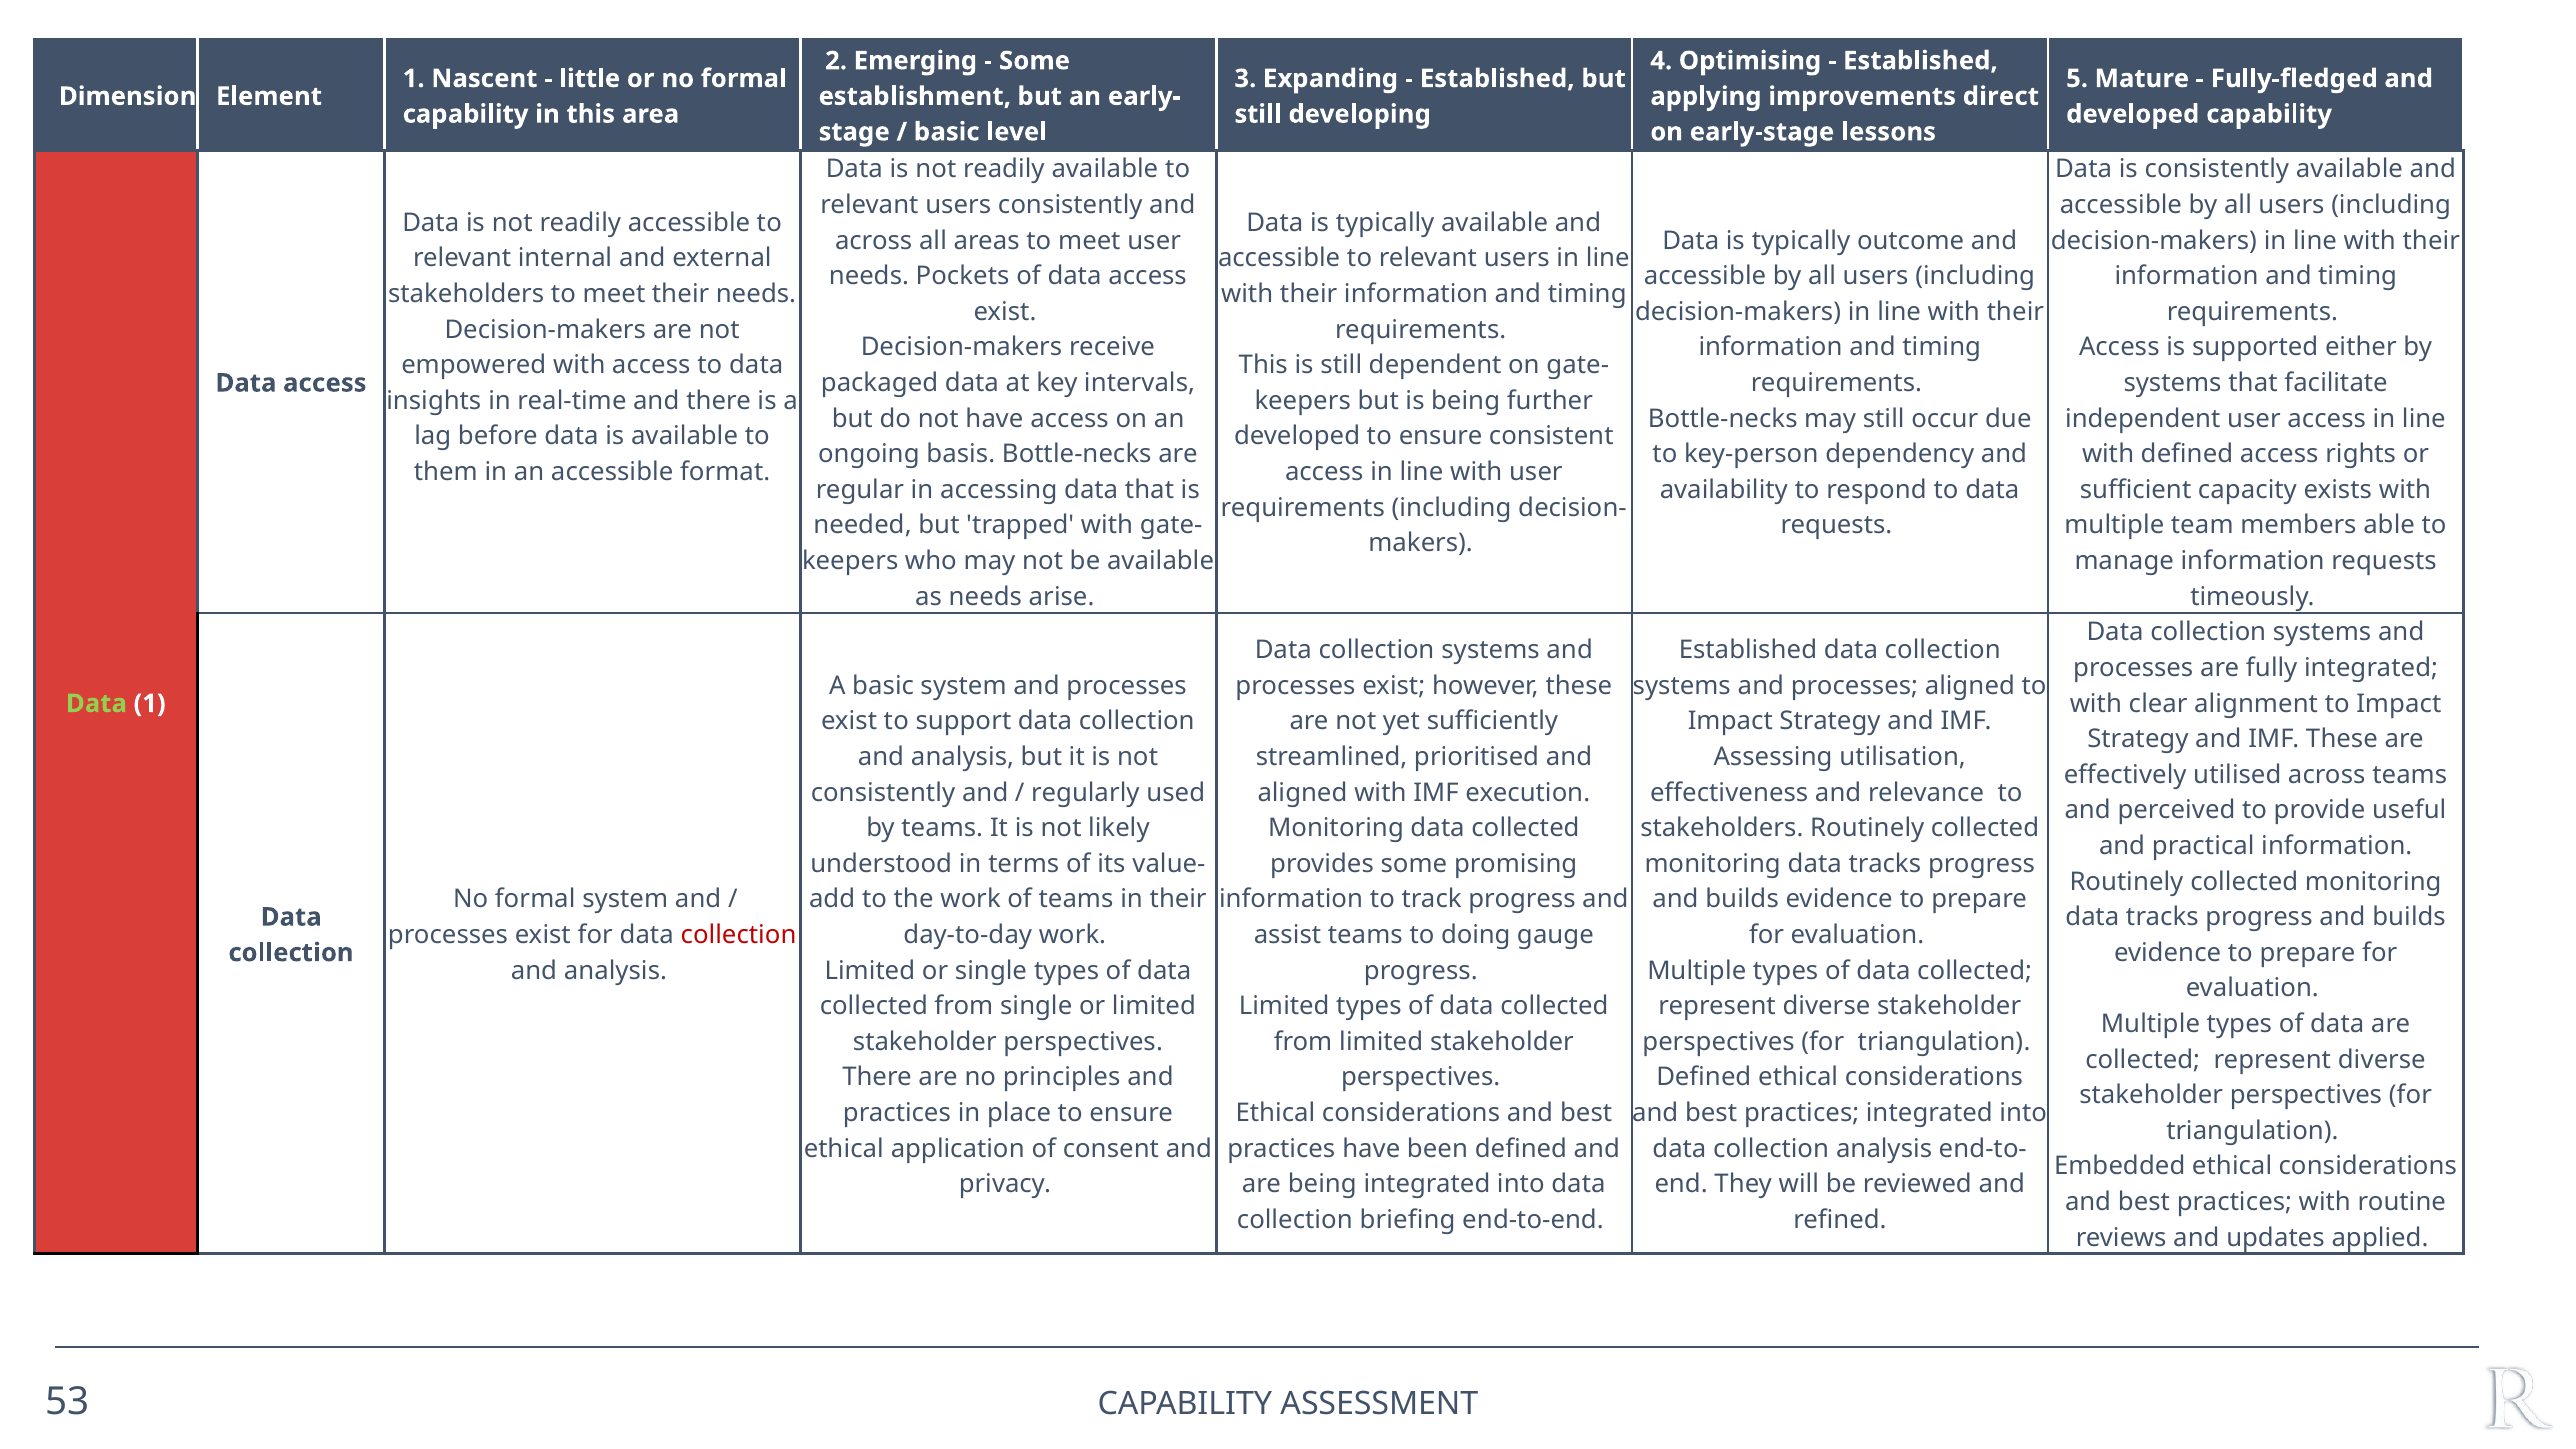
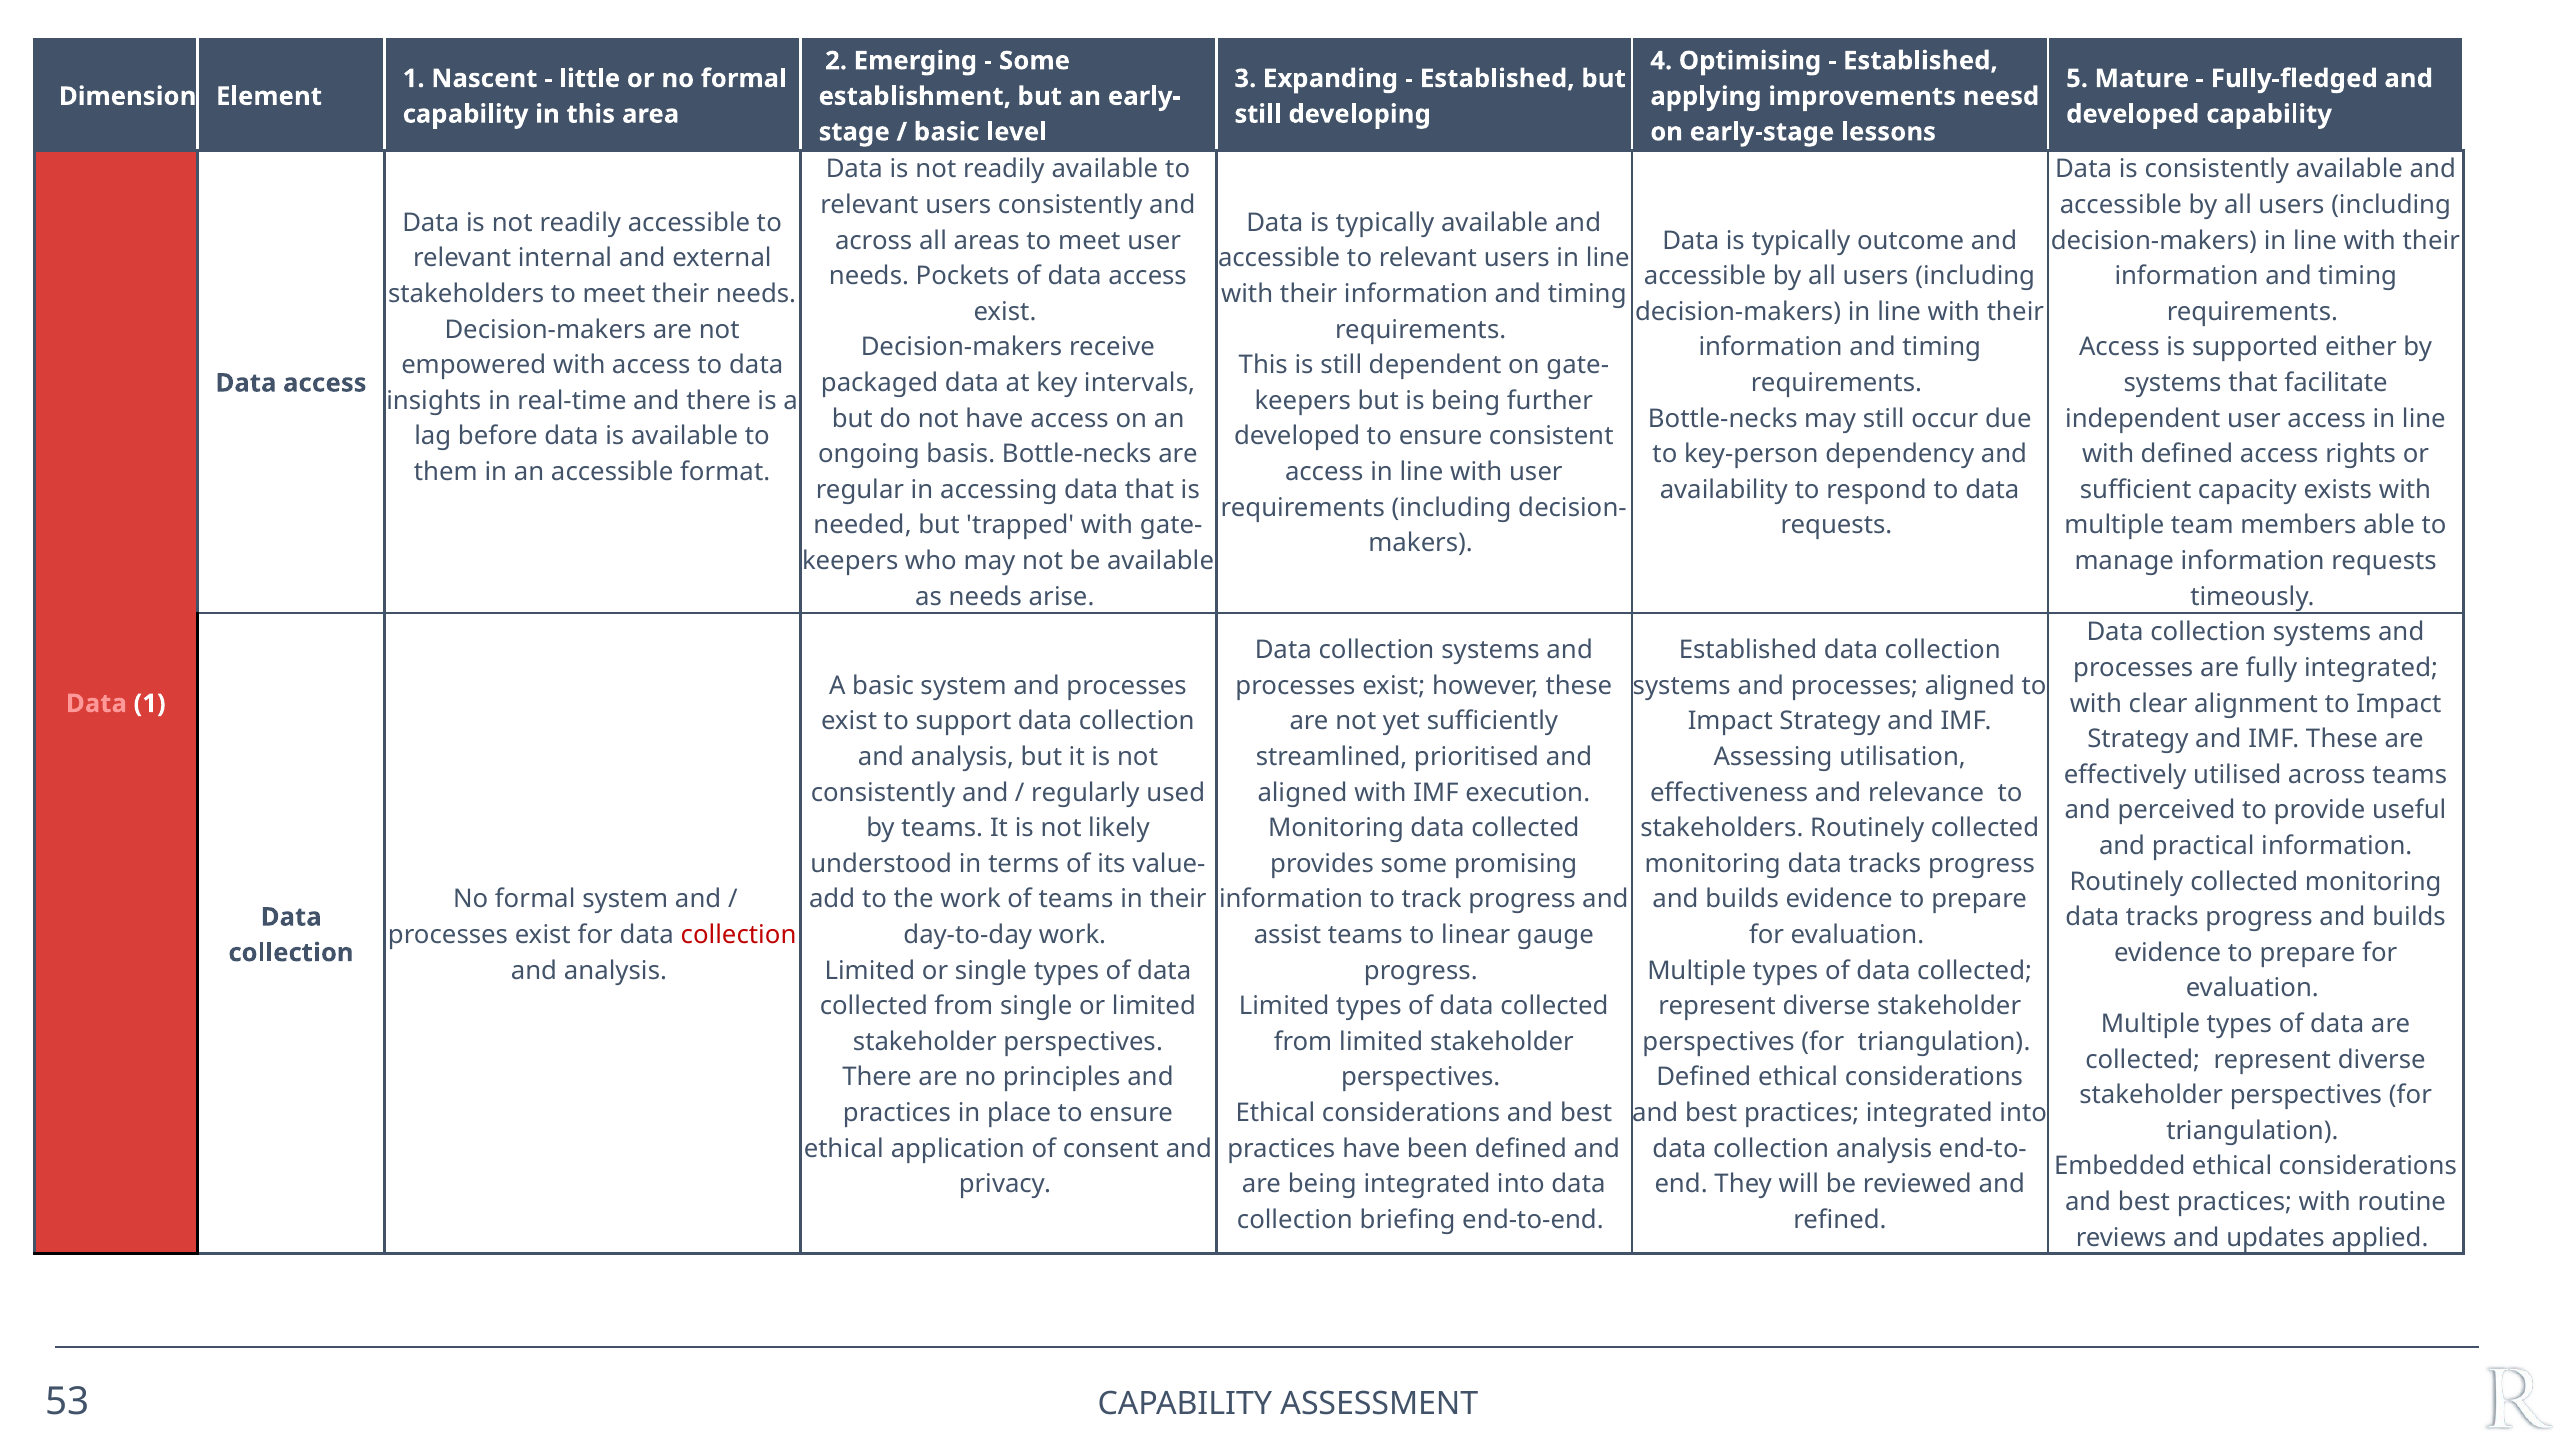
direct: direct -> neesd (2001, 96)
Data colour: light green -> pink (96, 704)
doing: doing -> linear (1476, 935)
